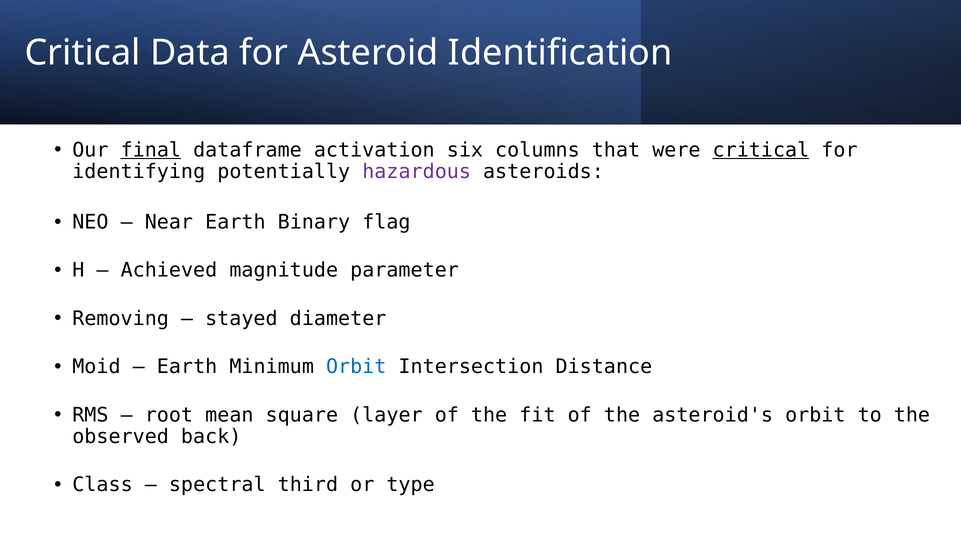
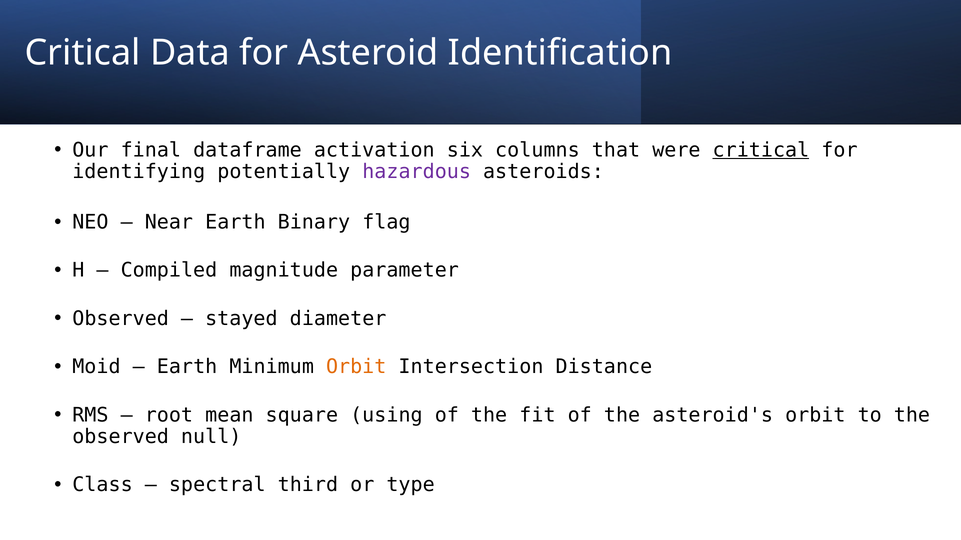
final underline: present -> none (151, 150)
Achieved: Achieved -> Compiled (169, 271)
Removing: Removing -> Observed (121, 319)
Orbit colour: blue -> orange (356, 367)
layer: layer -> using (386, 415)
back: back -> null (211, 437)
